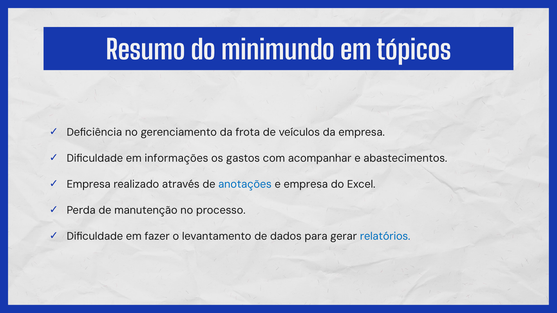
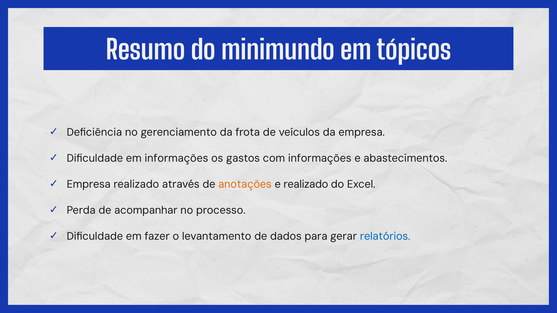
com acompanhar: acompanhar -> informações (320, 158)
anotações colour: blue -> orange (245, 184)
e empresa: empresa -> realizado (306, 184)
manutenção: manutenção -> acompanhar (146, 210)
